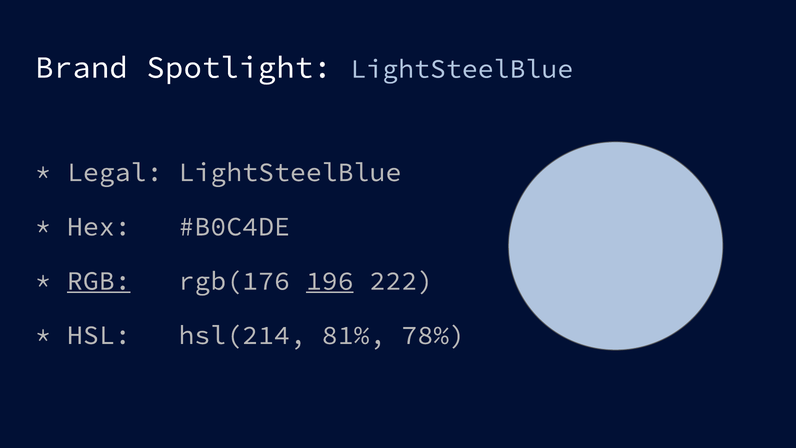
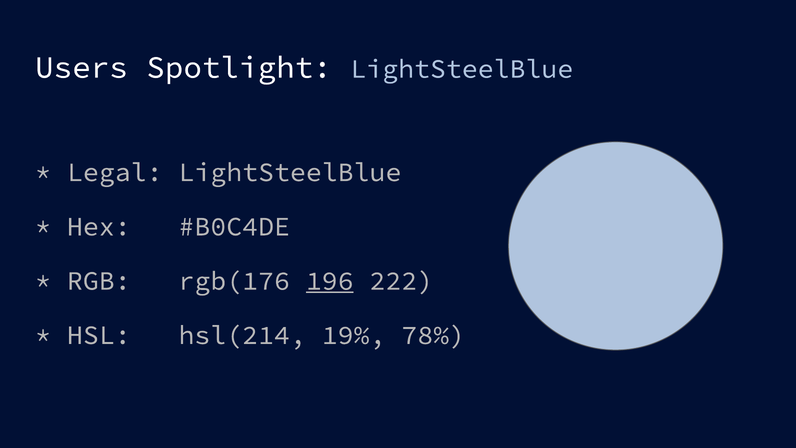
Brand: Brand -> Users (81, 67)
RGB underline: present -> none (99, 281)
81%: 81% -> 19% (354, 335)
